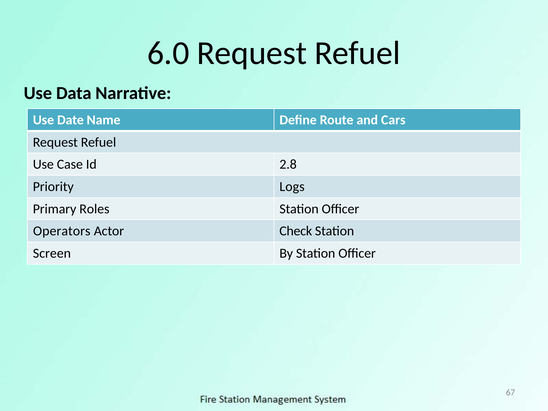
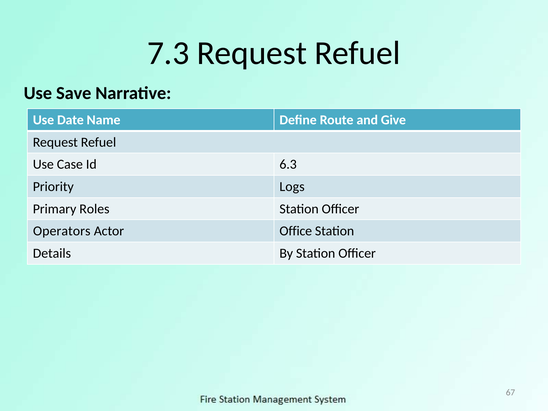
6.0: 6.0 -> 7.3 (168, 53)
Data: Data -> Save (74, 93)
Cars: Cars -> Give (393, 120)
2.8: 2.8 -> 6.3 (288, 164)
Check: Check -> Office (296, 231)
Screen: Screen -> Details (52, 253)
